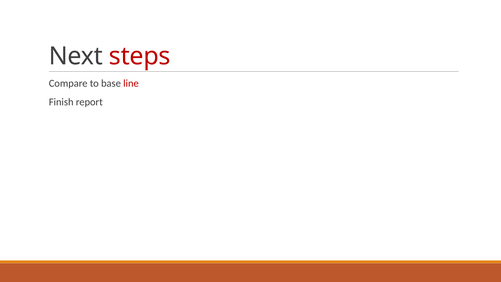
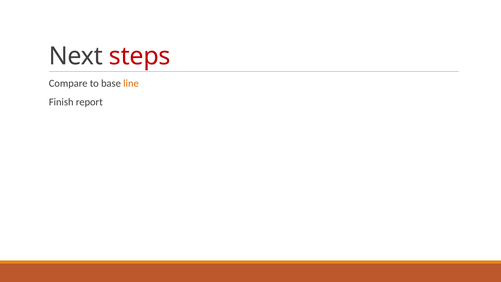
line colour: red -> orange (131, 83)
